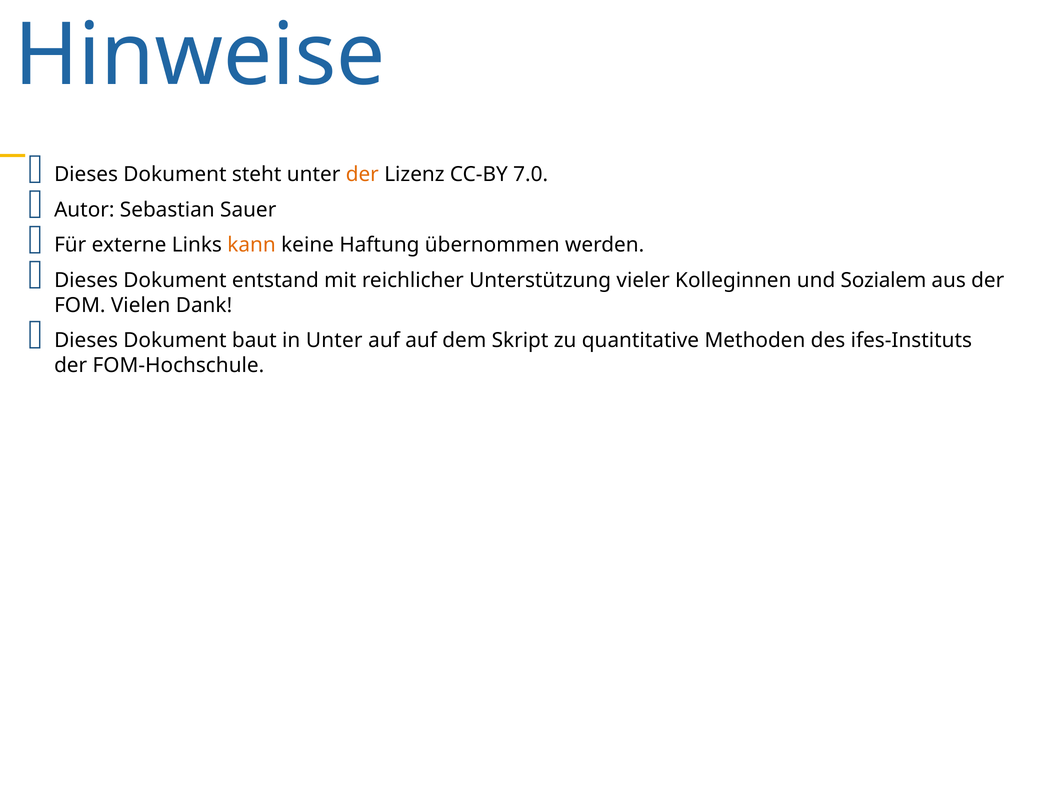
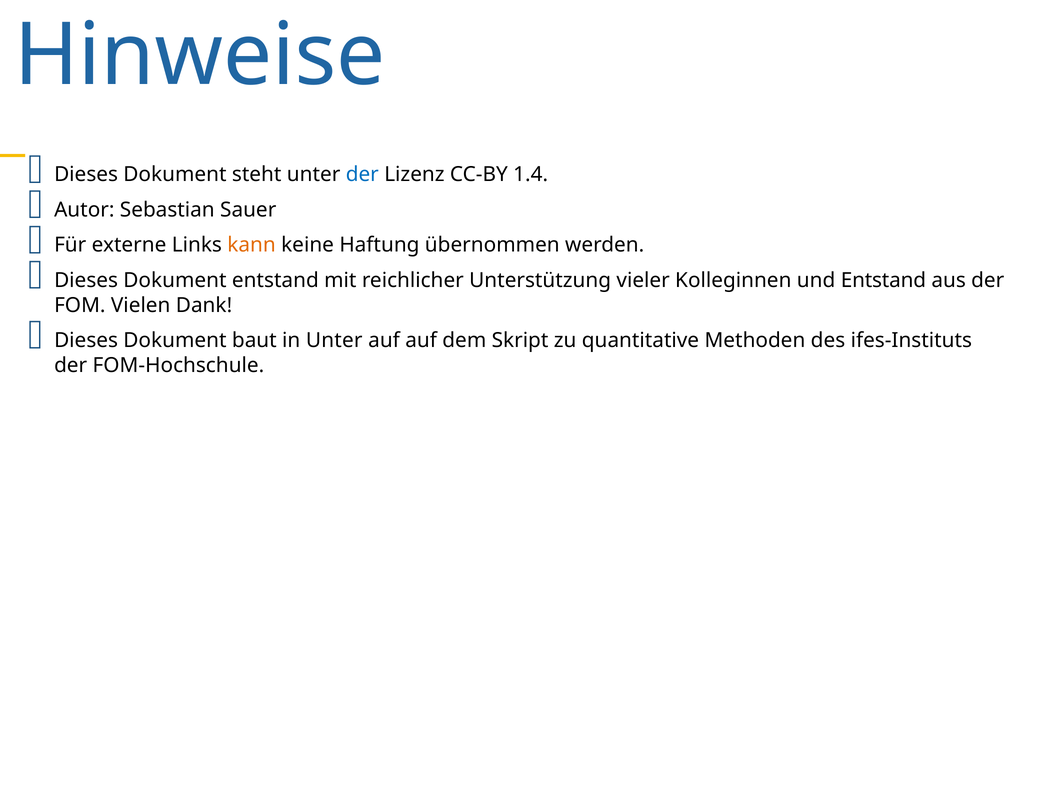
der colour: orange -> blue (362, 175)
7.0: 7.0 -> 1.4 (531, 175)
und Sozialem: Sozialem -> Entstand (883, 280)
